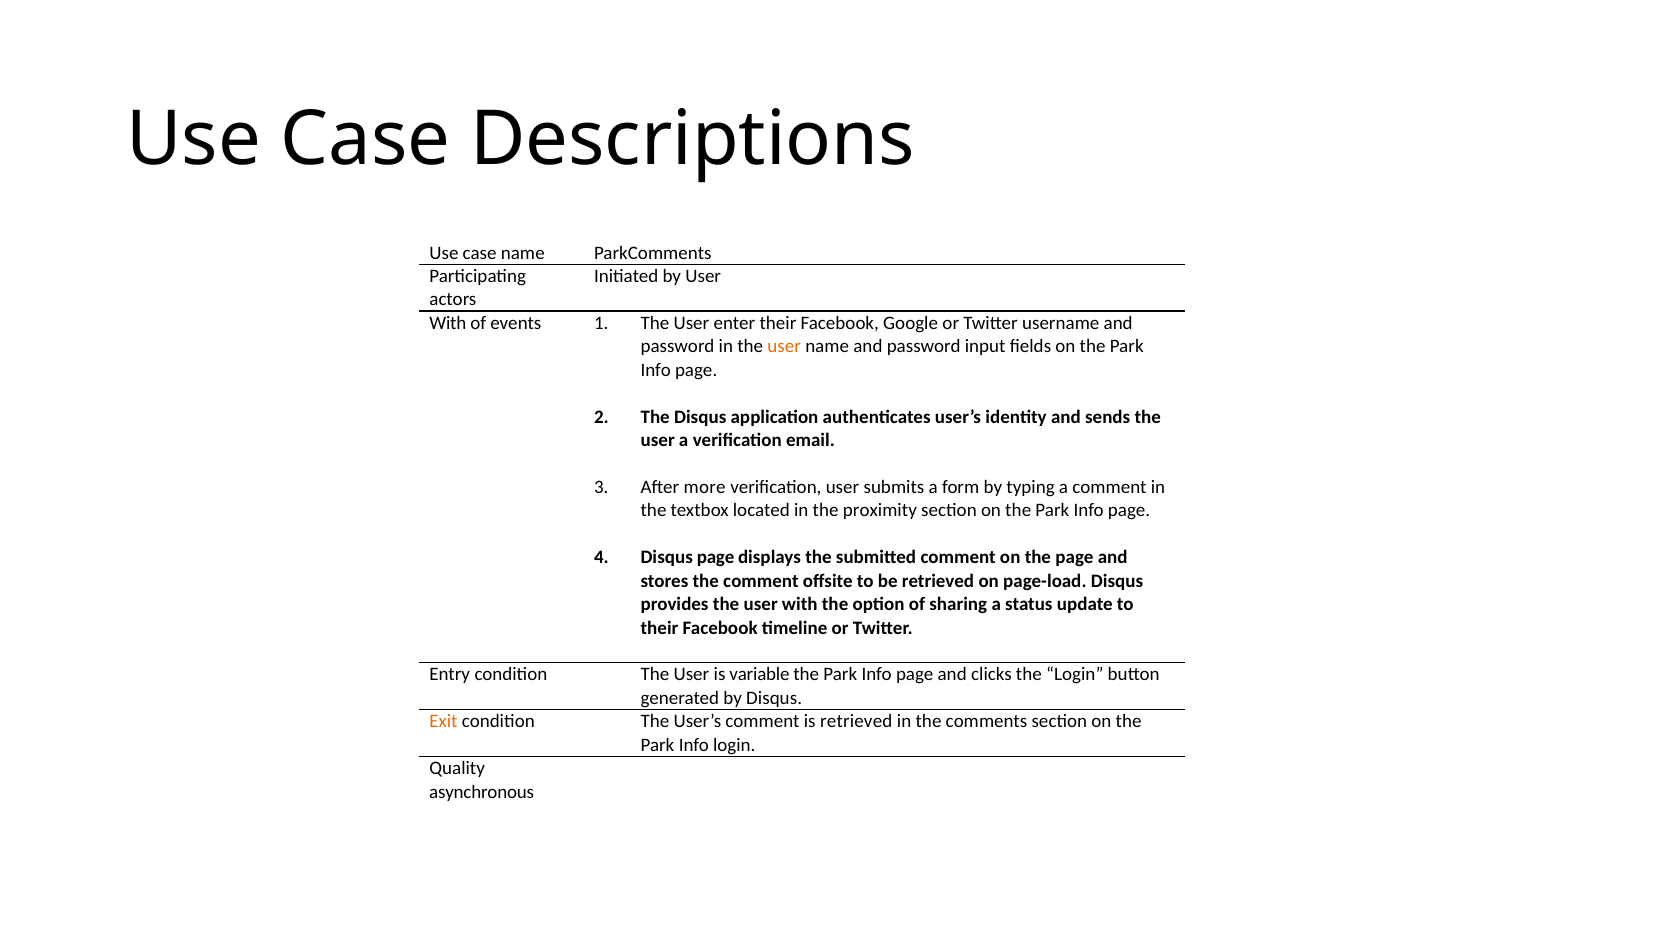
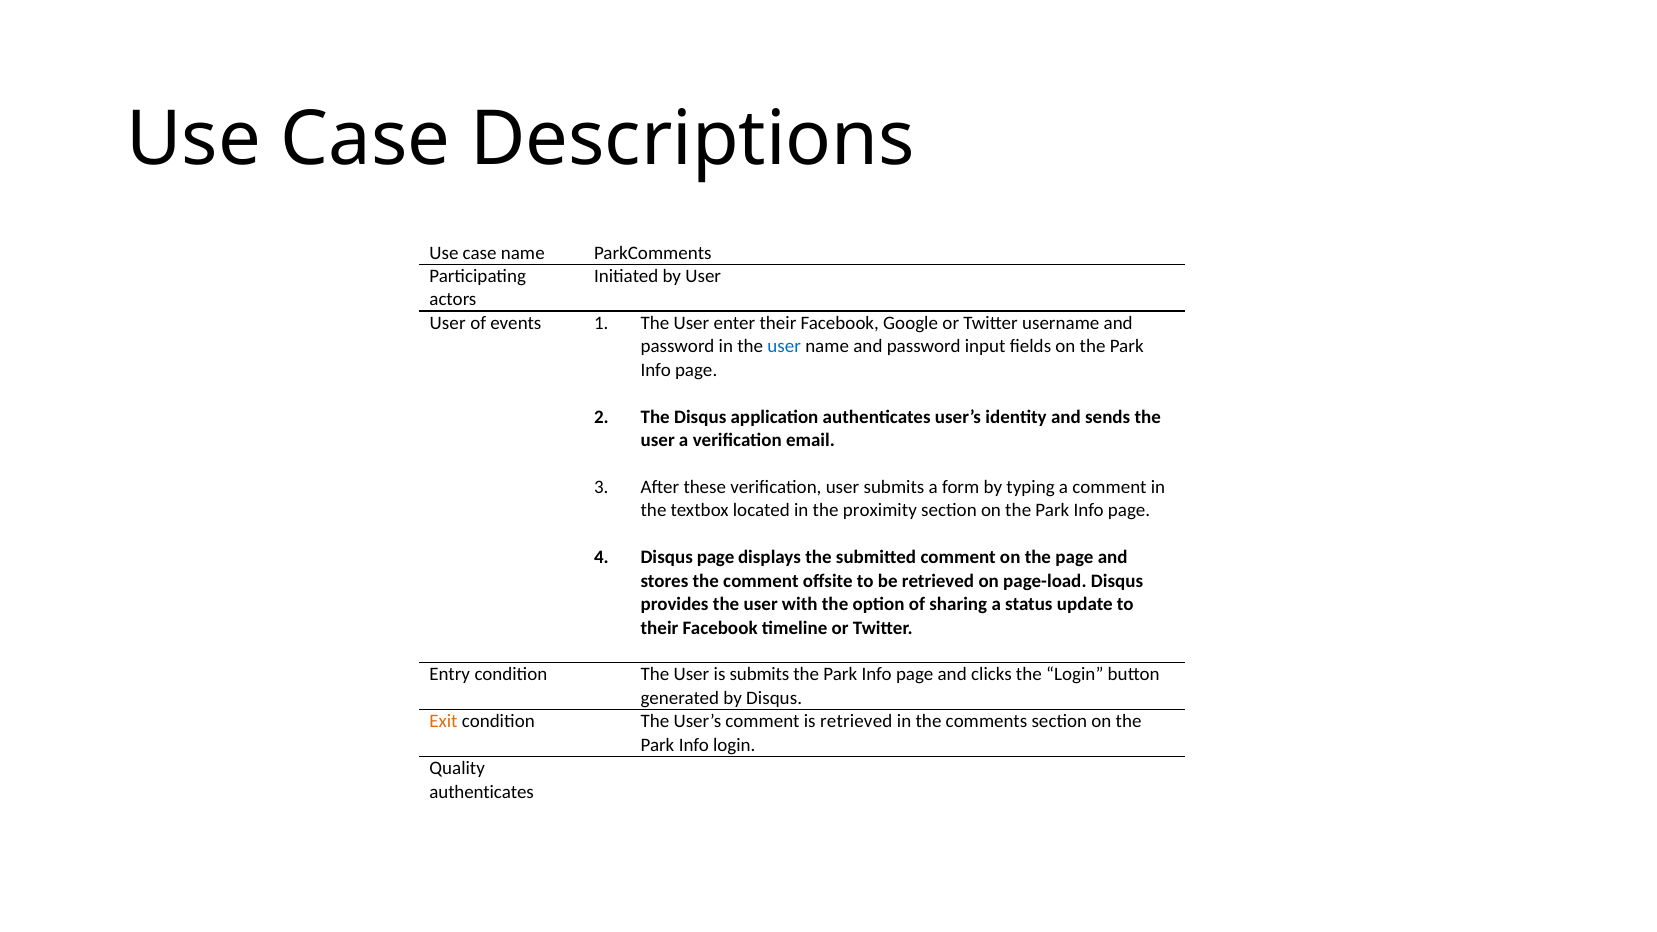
With: With -> User (448, 323)
user colour: orange -> blue (784, 347)
more: more -> these (705, 487)
is variable: variable -> submits (759, 675)
asynchronous: asynchronous -> authenticates (482, 792)
